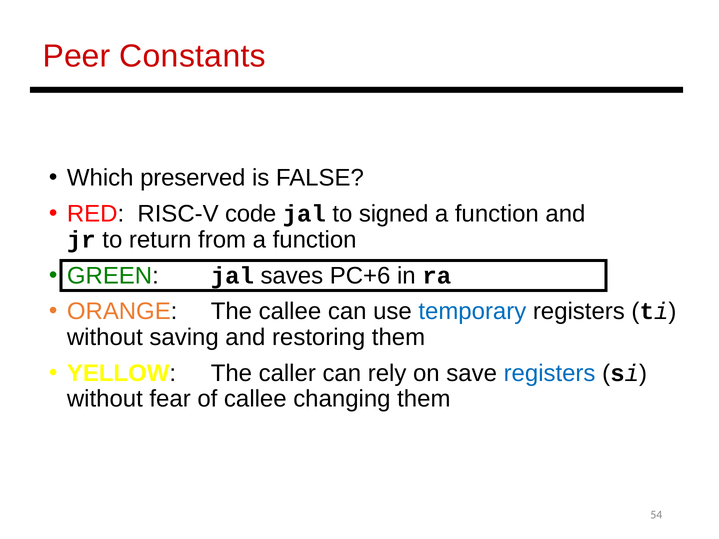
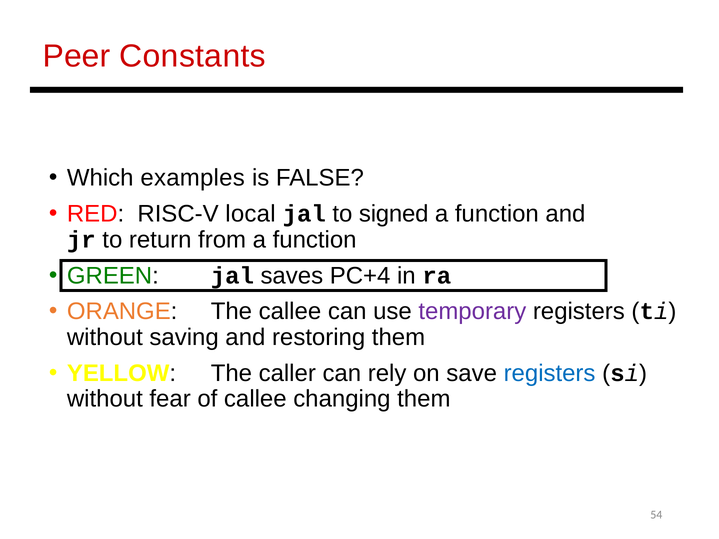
preserved: preserved -> examples (193, 178)
code: code -> local (250, 214)
PC+6: PC+6 -> PC+4 (360, 276)
temporary colour: blue -> purple (472, 312)
